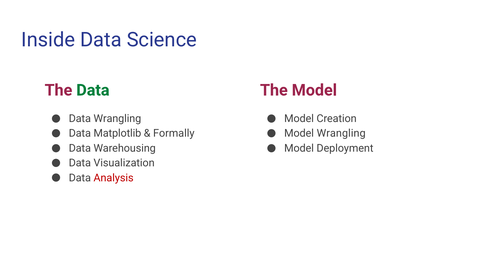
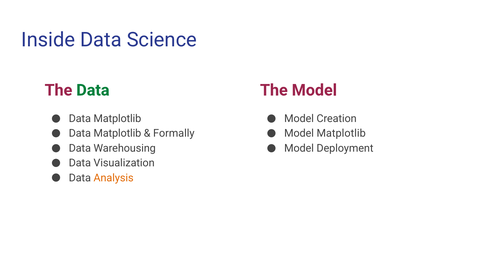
Wrangling: Wrangling -> Matplotlib (117, 118)
Model Wrangling: Wrangling -> Matplotlib (341, 133)
Analysis colour: red -> orange (114, 178)
